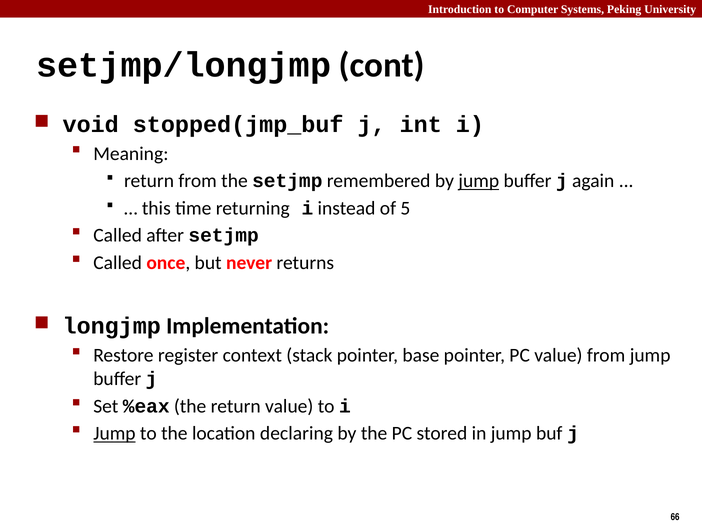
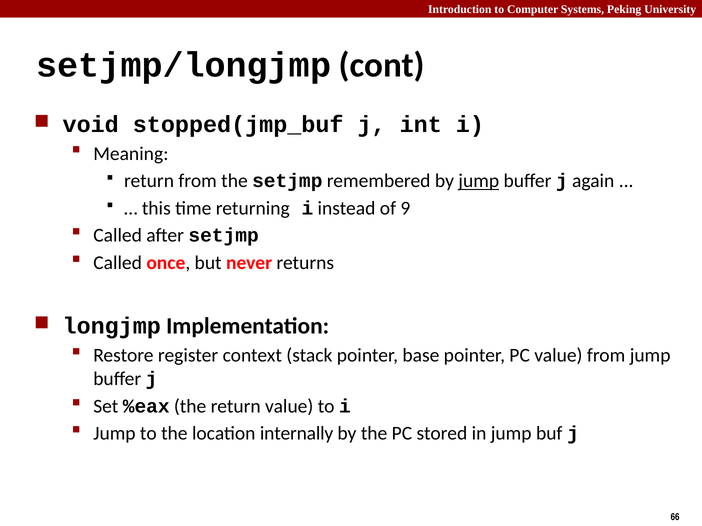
5: 5 -> 9 (405, 208)
Jump underline: present -> none (114, 434)
declaring: declaring -> internally (297, 434)
